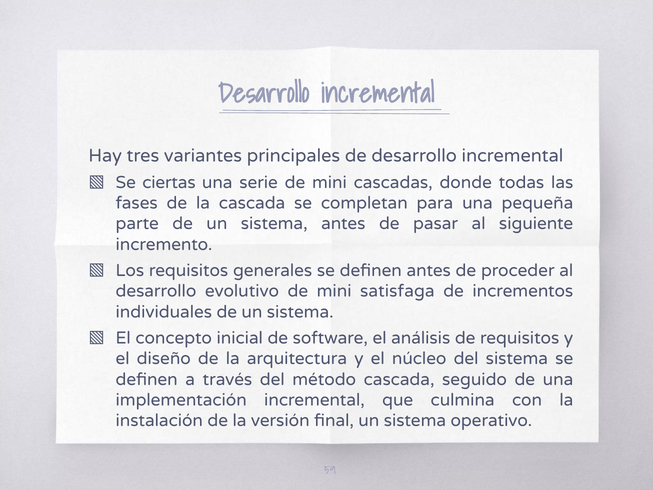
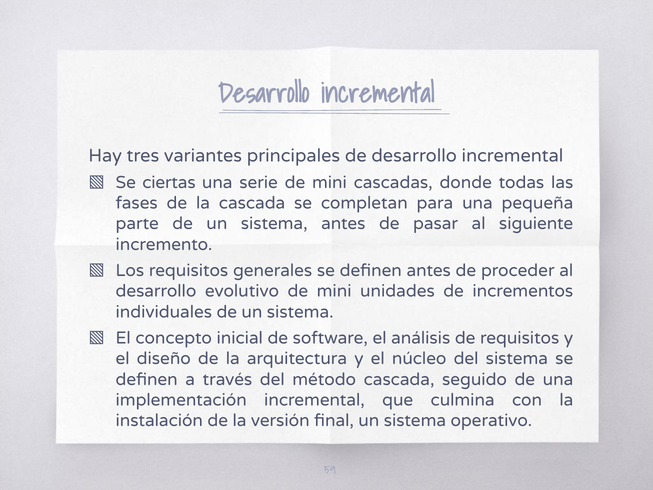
satisfaga: satisfaga -> unidades (397, 291)
